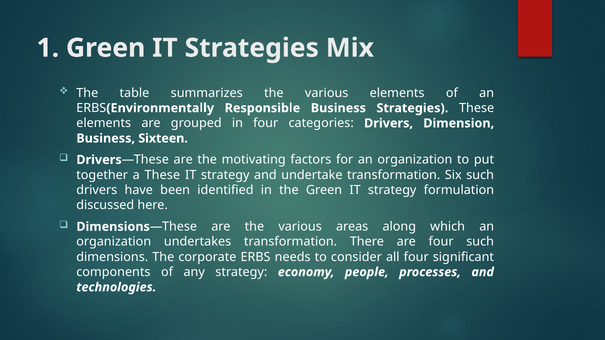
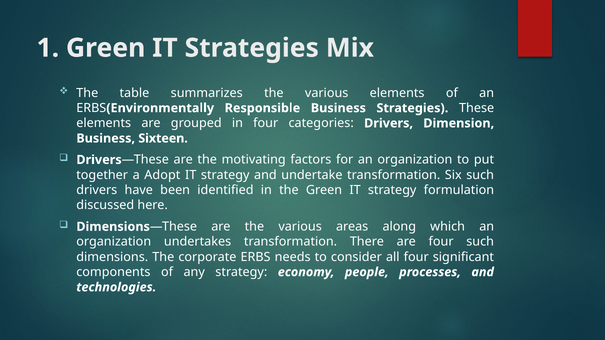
a These: These -> Adopt (162, 175)
